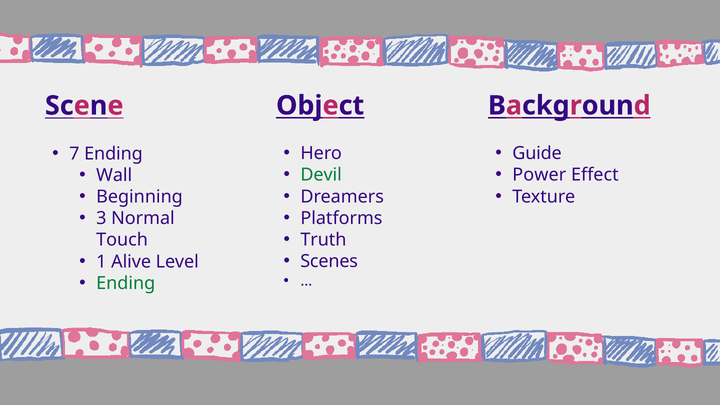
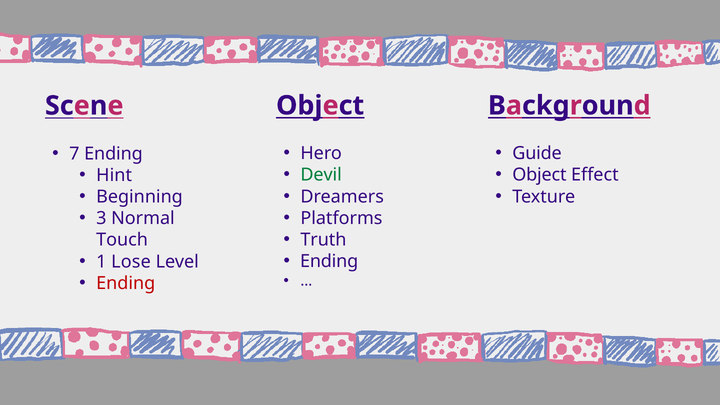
Power: Power -> Object (539, 175)
Wall: Wall -> Hint (114, 175)
Scenes: Scenes -> Ending (329, 261)
Alive: Alive -> Lose (131, 262)
Ending colour: green -> red (126, 283)
